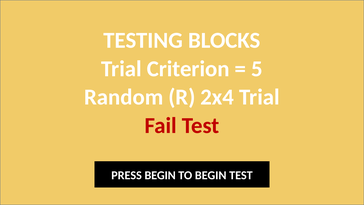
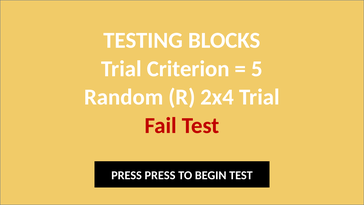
PRESS BEGIN: BEGIN -> PRESS (160, 175)
